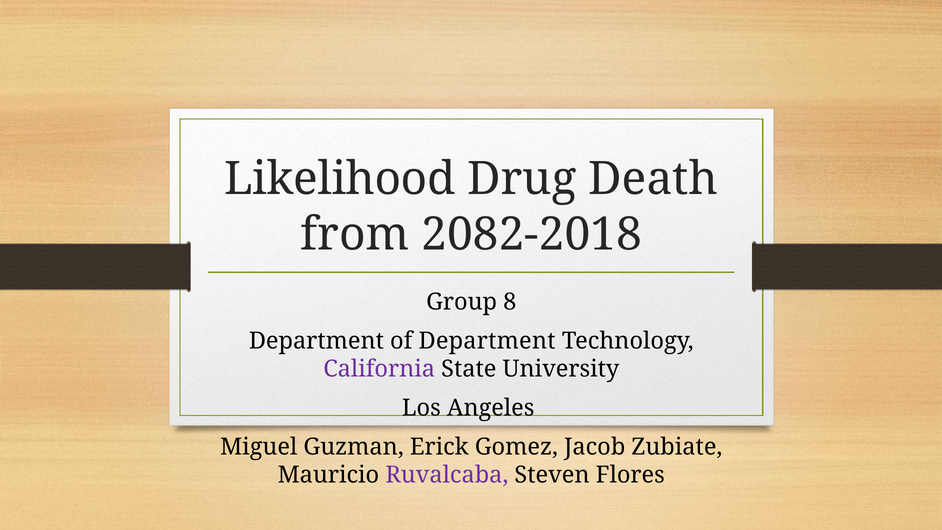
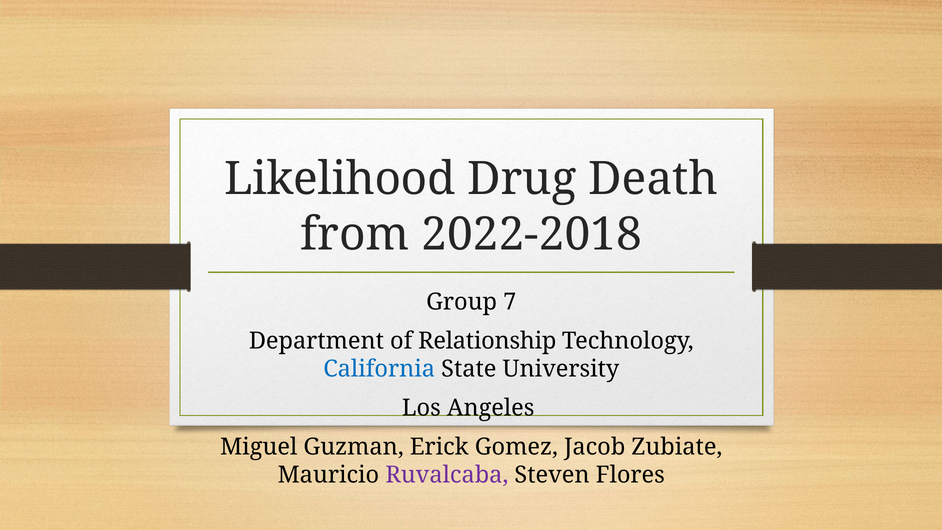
2082-2018: 2082-2018 -> 2022-2018 (532, 234)
8: 8 -> 7 (510, 302)
of Department: Department -> Relationship (487, 341)
California colour: purple -> blue (379, 369)
